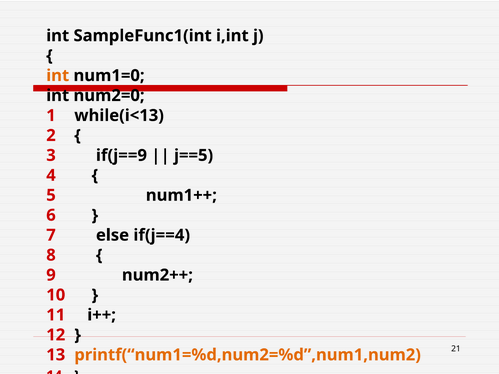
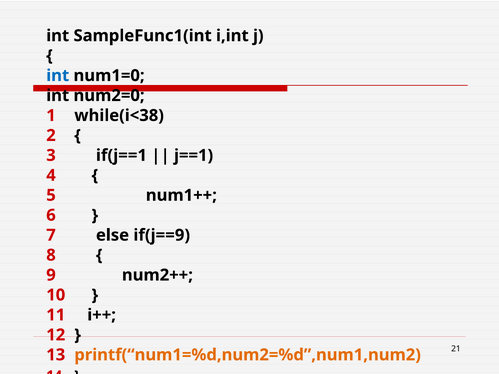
int colour: orange -> blue (58, 76)
while(i<13: while(i<13 -> while(i<38 (119, 116)
if(j==9: if(j==9 -> if(j==1 (121, 155)
j==5: j==5 -> j==1 (194, 155)
if(j==4: if(j==4 -> if(j==9 (162, 235)
